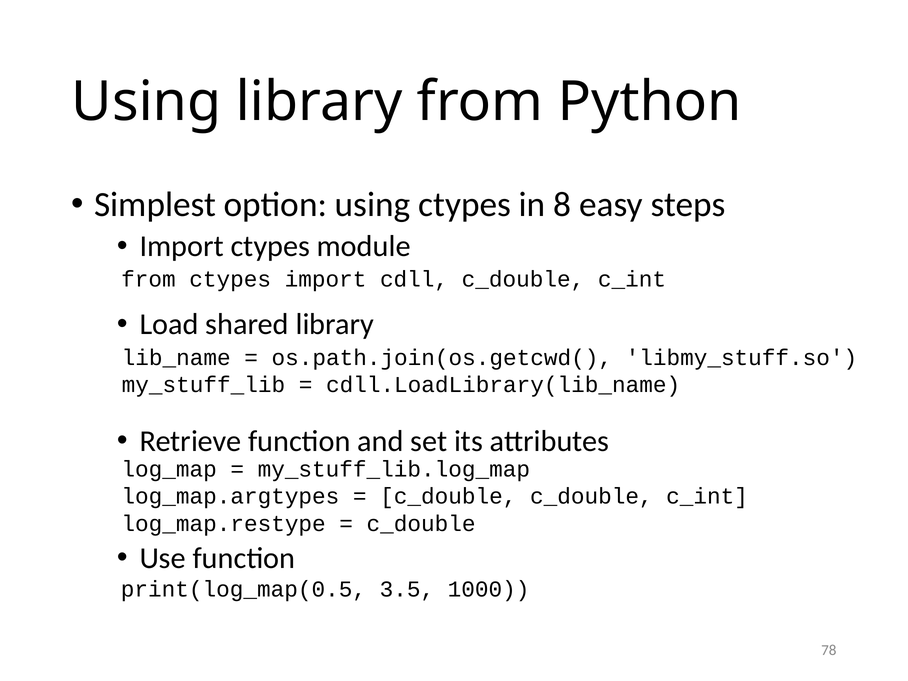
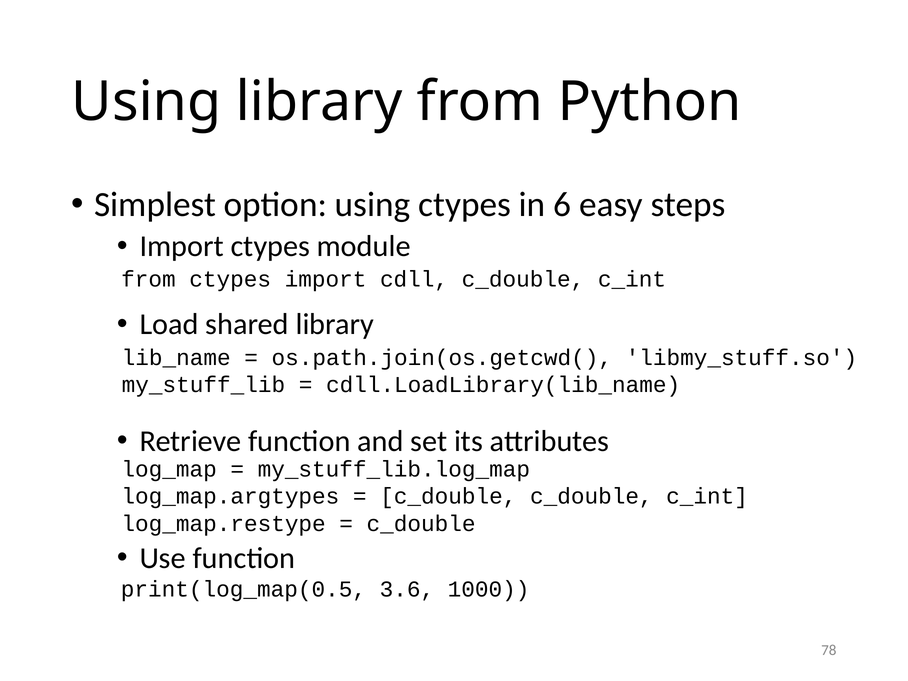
8: 8 -> 6 (562, 205)
3.5: 3.5 -> 3.6 (407, 589)
